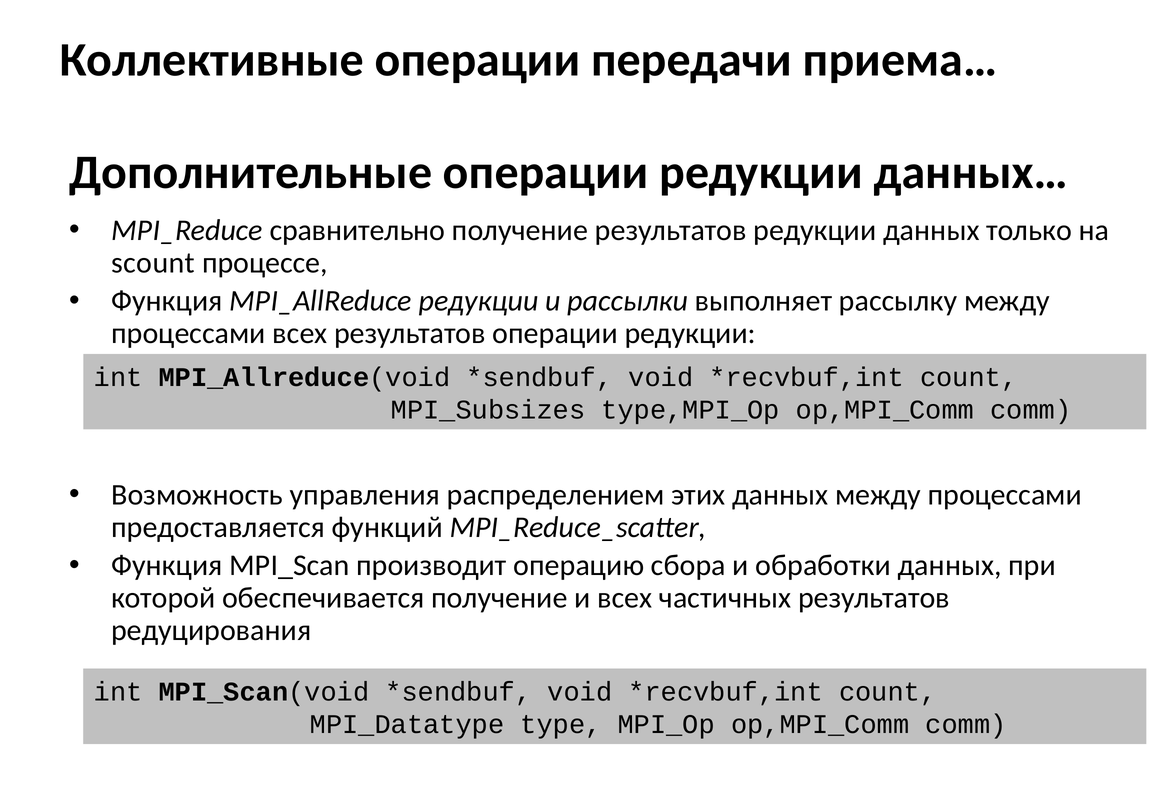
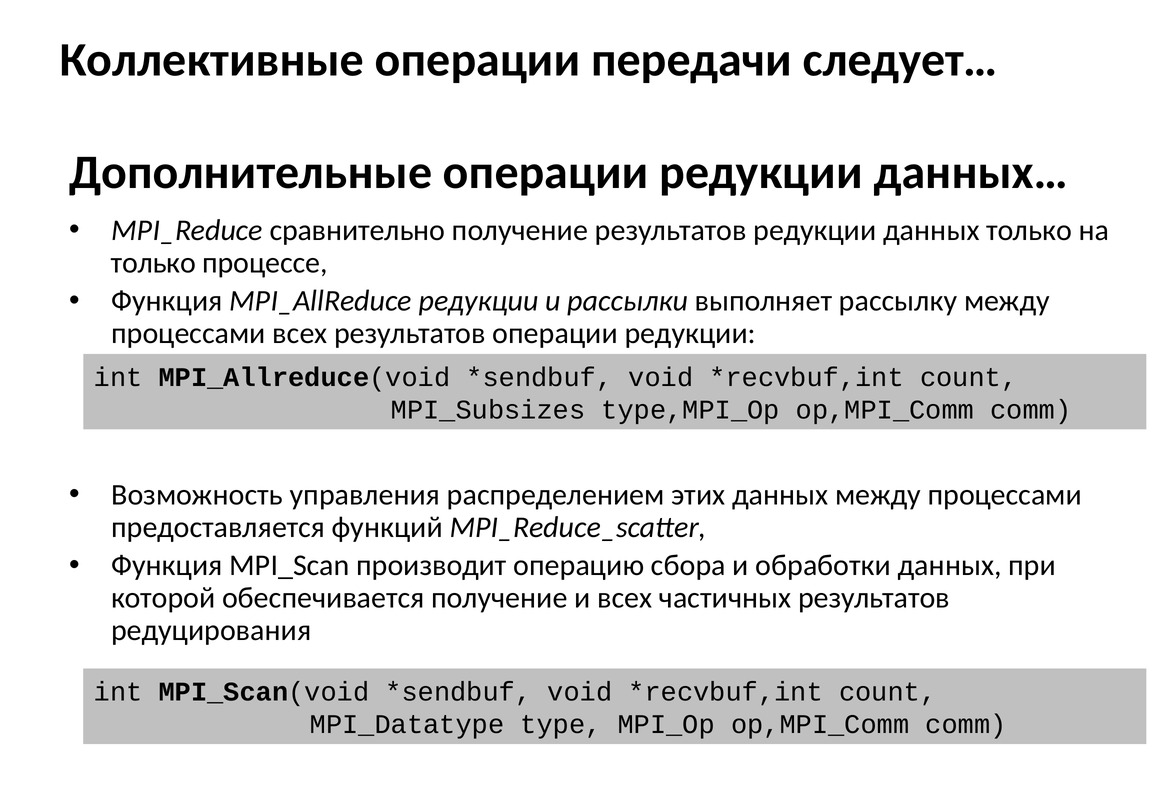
приема…: приема… -> следует… (900, 60)
scount: scount -> только (153, 263)
